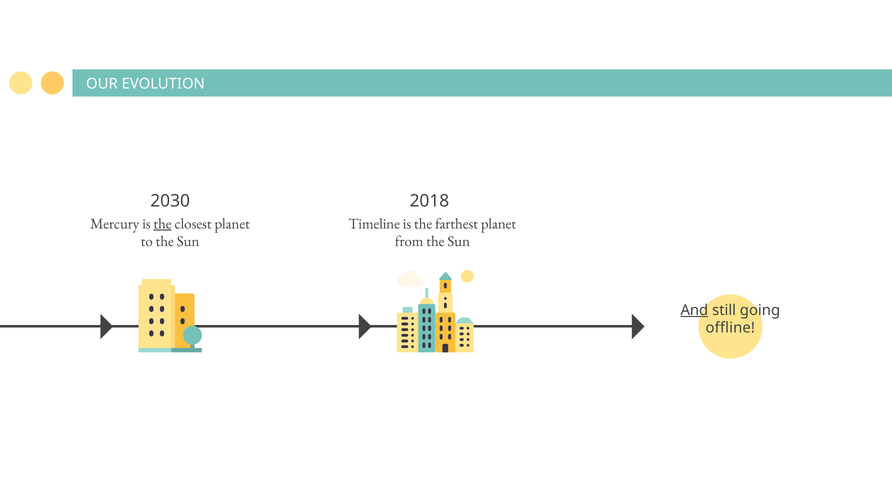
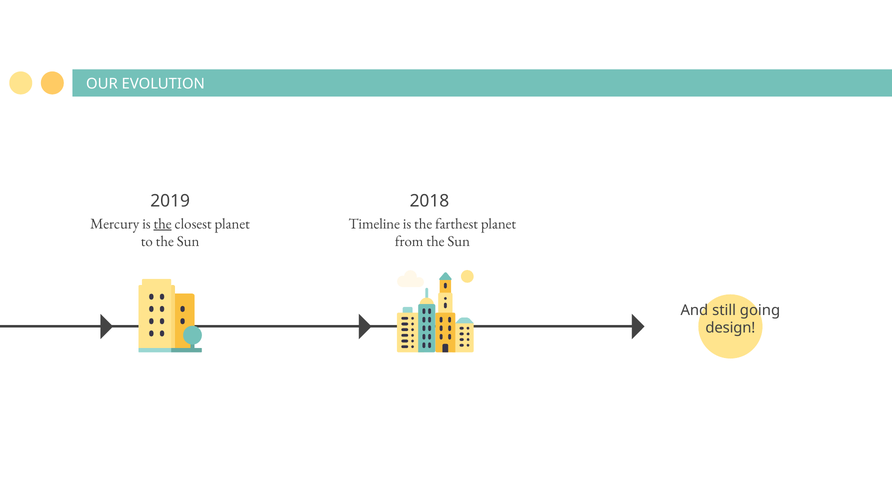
2030: 2030 -> 2019 (170, 201)
And underline: present -> none (694, 310)
offline: offline -> design (730, 328)
